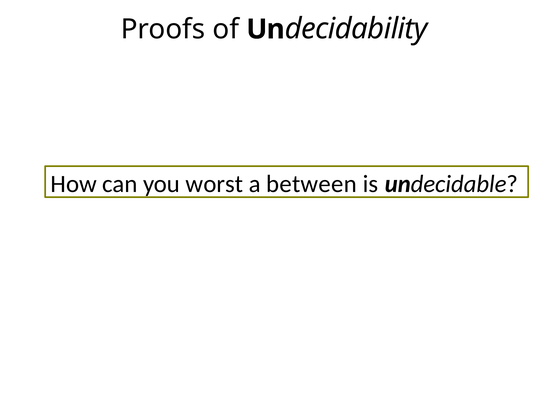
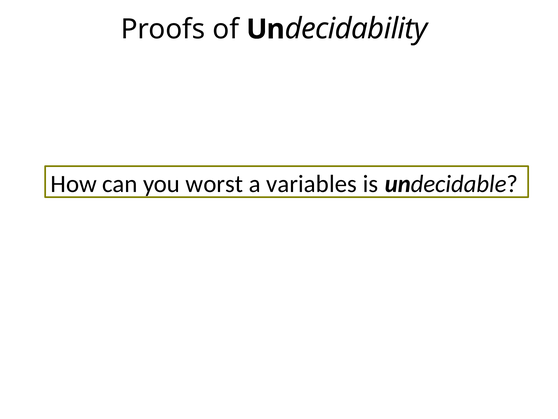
between: between -> variables (312, 184)
